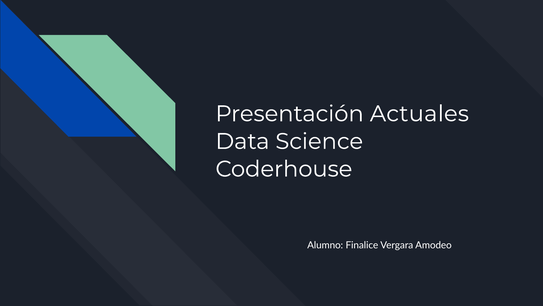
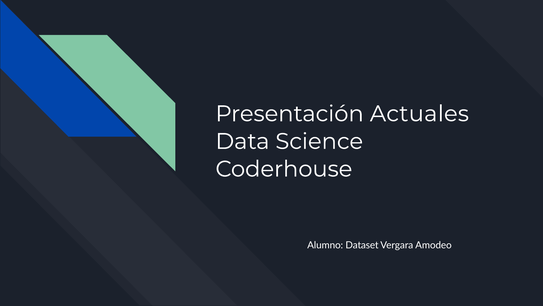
Finalice: Finalice -> Dataset (362, 245)
